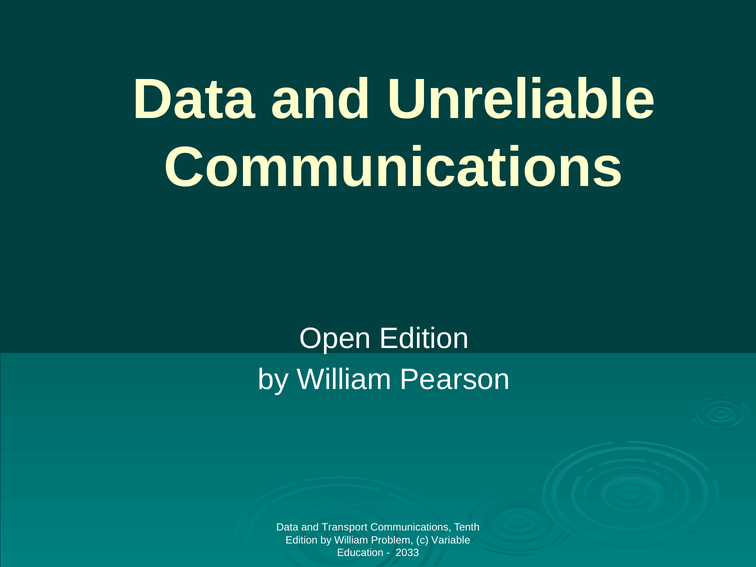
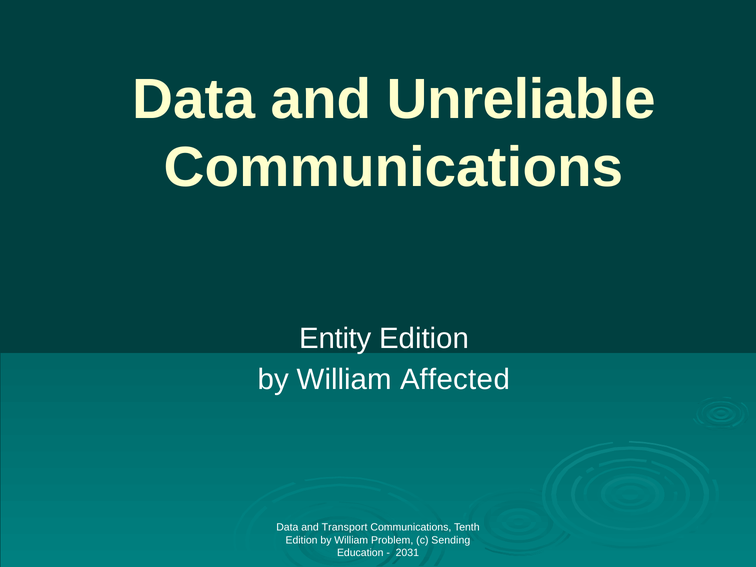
Open: Open -> Entity (335, 338)
Pearson: Pearson -> Affected (455, 380)
Variable: Variable -> Sending (451, 540)
2033: 2033 -> 2031 (407, 553)
